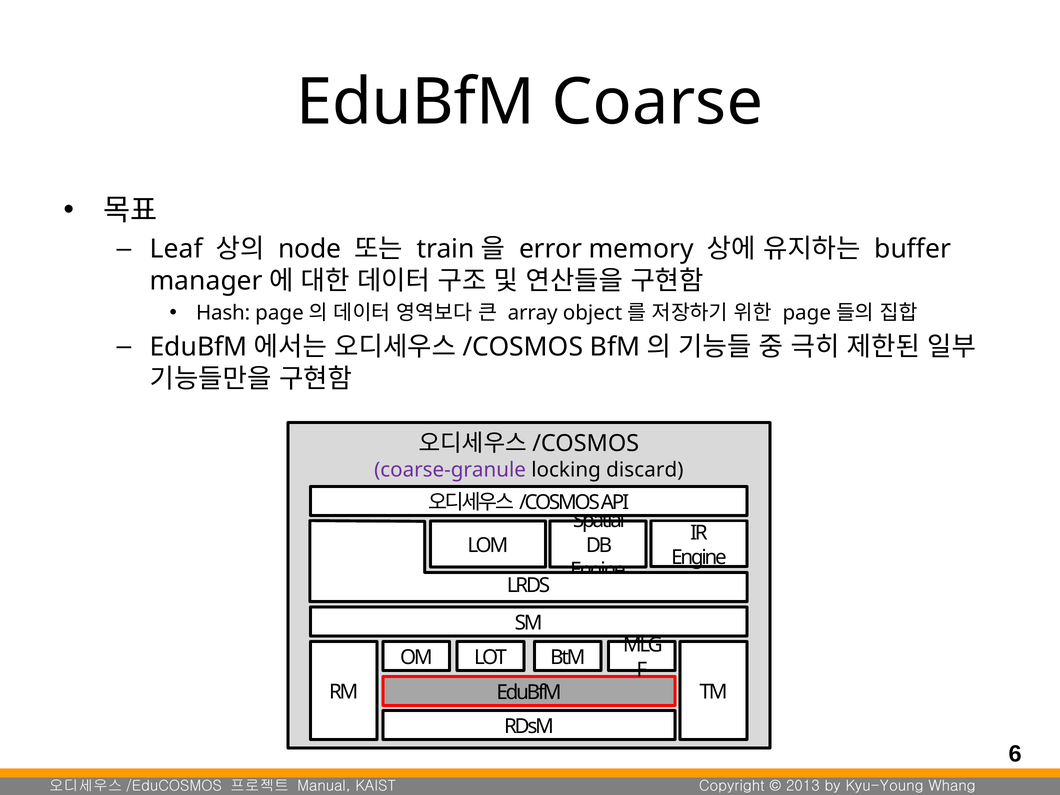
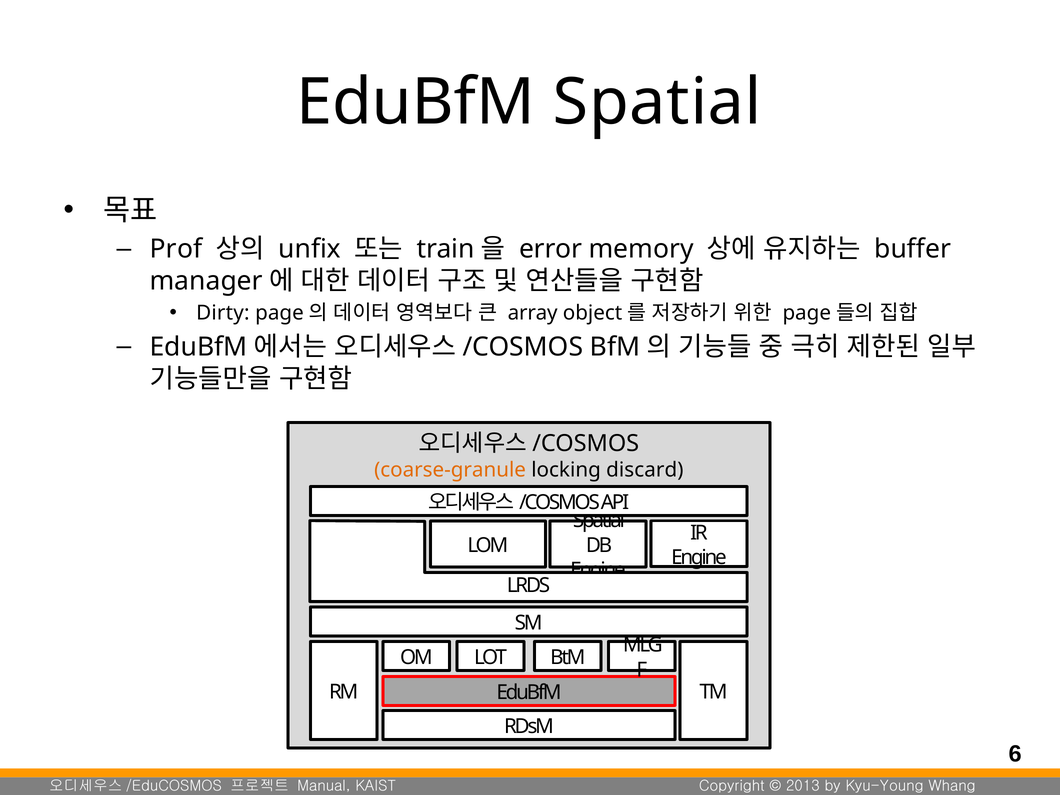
EduBfM Coarse: Coarse -> Spatial (657, 103)
Leaf: Leaf -> Prof (176, 249)
node: node -> unfix (310, 249)
Hash: Hash -> Dirty (223, 313)
coarse-granule colour: purple -> orange (450, 470)
